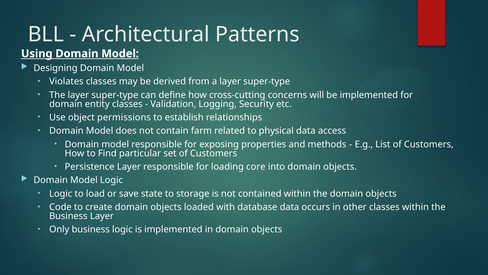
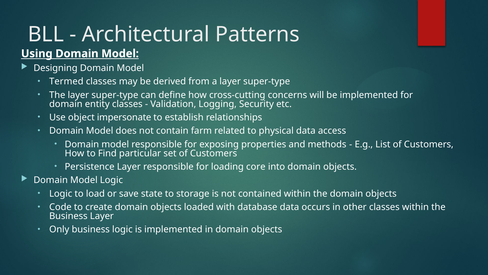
Violates: Violates -> Termed (66, 81)
permissions: permissions -> impersonate (124, 117)
